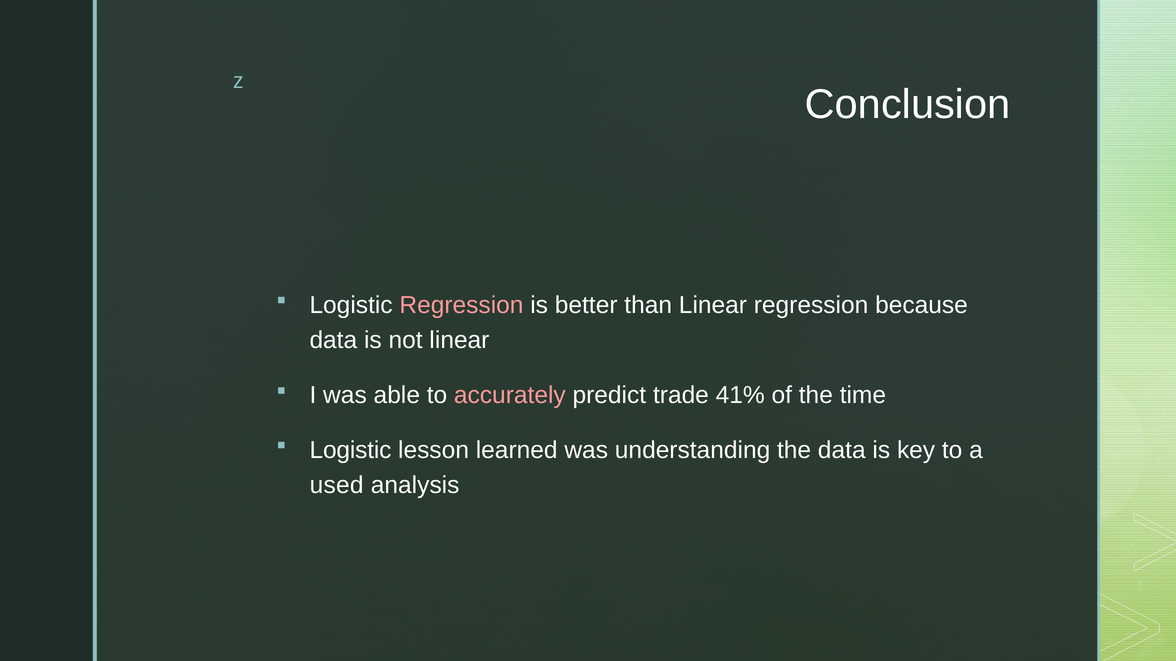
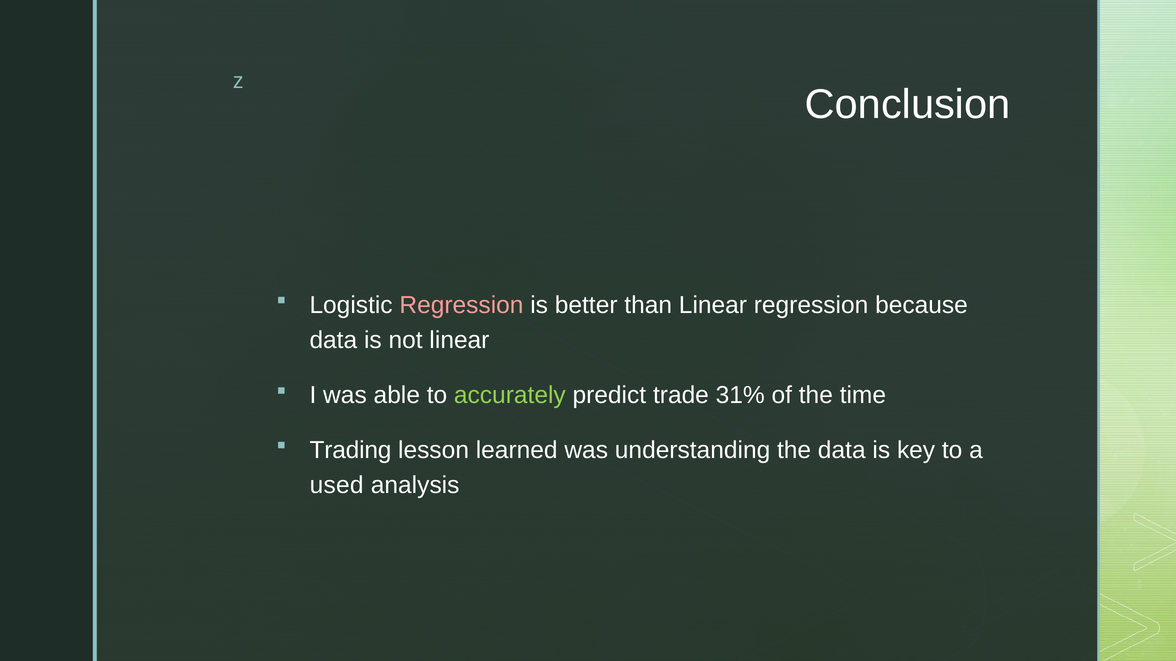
accurately colour: pink -> light green (510, 395)
41%: 41% -> 31% (740, 395)
Logistic: Logistic -> Trading (351, 450)
